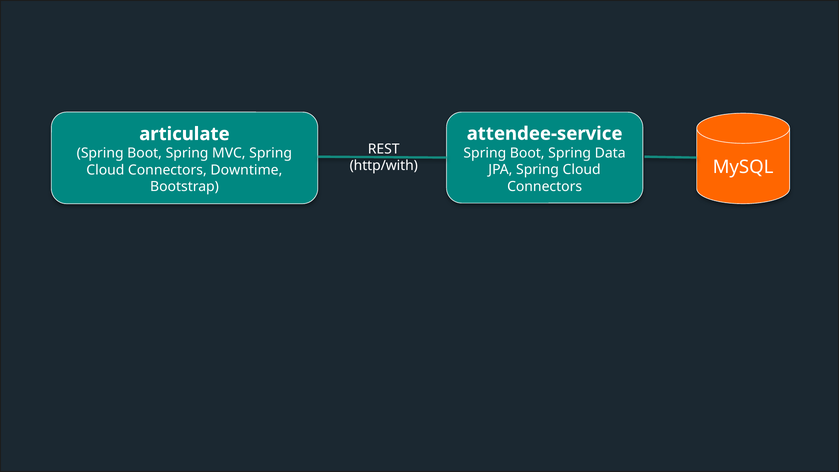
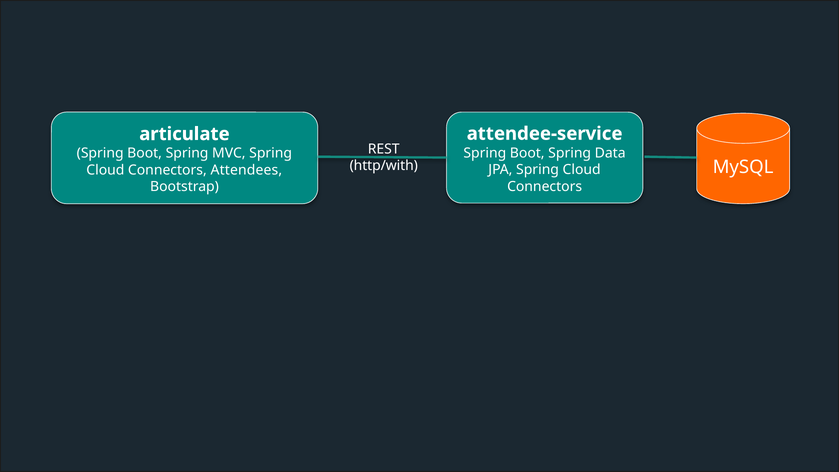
Downtime: Downtime -> Attendees (246, 170)
